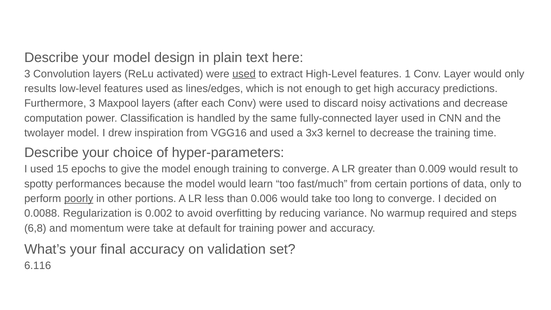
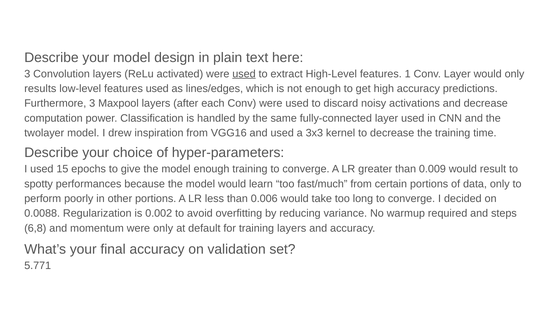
poorly underline: present -> none (79, 199)
were take: take -> only (163, 228)
training power: power -> layers (292, 228)
6.116: 6.116 -> 5.771 (38, 266)
